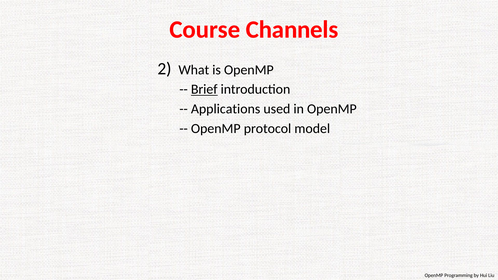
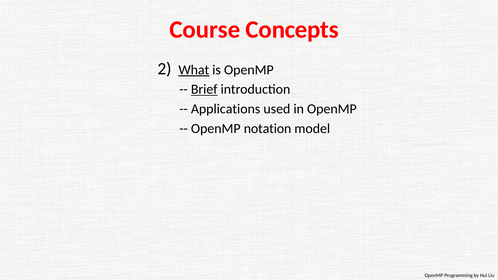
Channels: Channels -> Concepts (292, 29)
What underline: none -> present (194, 70)
protocol: protocol -> notation (268, 129)
